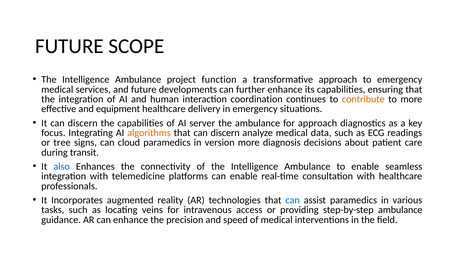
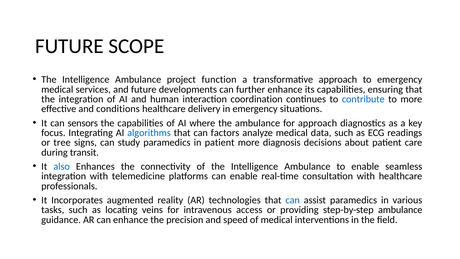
contribute colour: orange -> blue (363, 99)
equipment: equipment -> conditions (118, 109)
It can discern: discern -> sensors (83, 123)
server: server -> where (202, 123)
algorithms colour: orange -> blue (149, 133)
that can discern: discern -> factors (225, 133)
cloud: cloud -> study (129, 142)
in version: version -> patient (220, 142)
